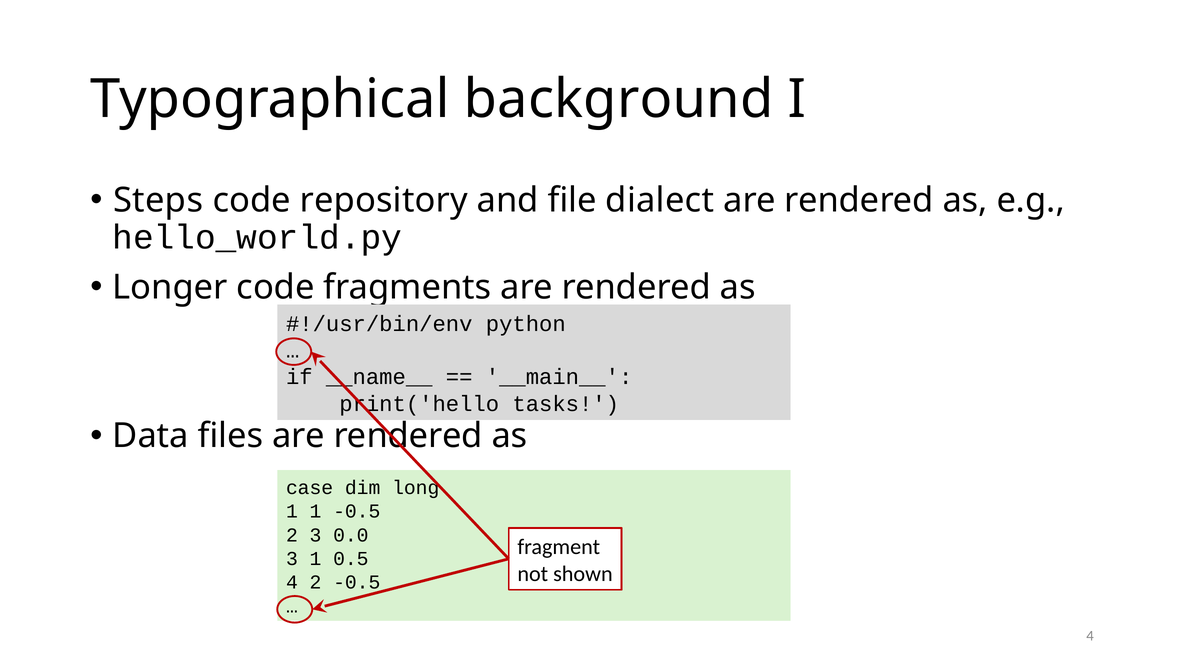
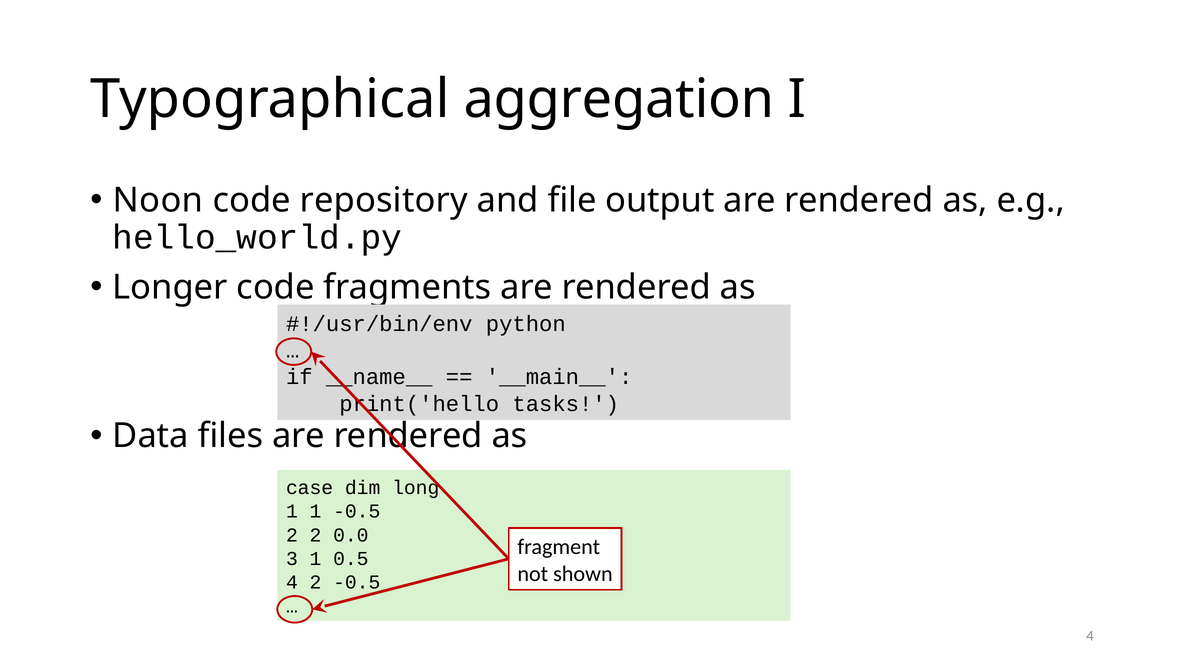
background: background -> aggregation (619, 99)
Steps: Steps -> Noon (158, 200)
dialect: dialect -> output (660, 200)
2 3: 3 -> 2 (315, 535)
